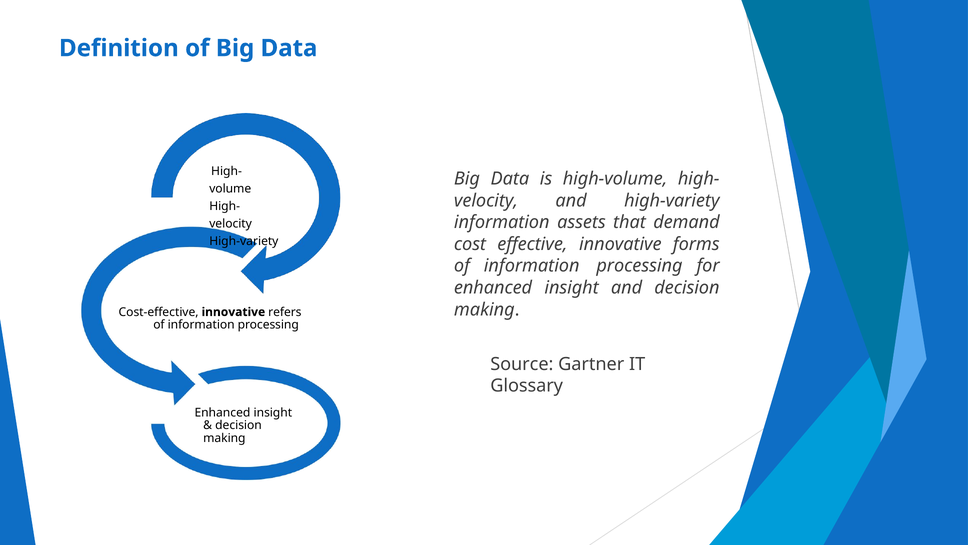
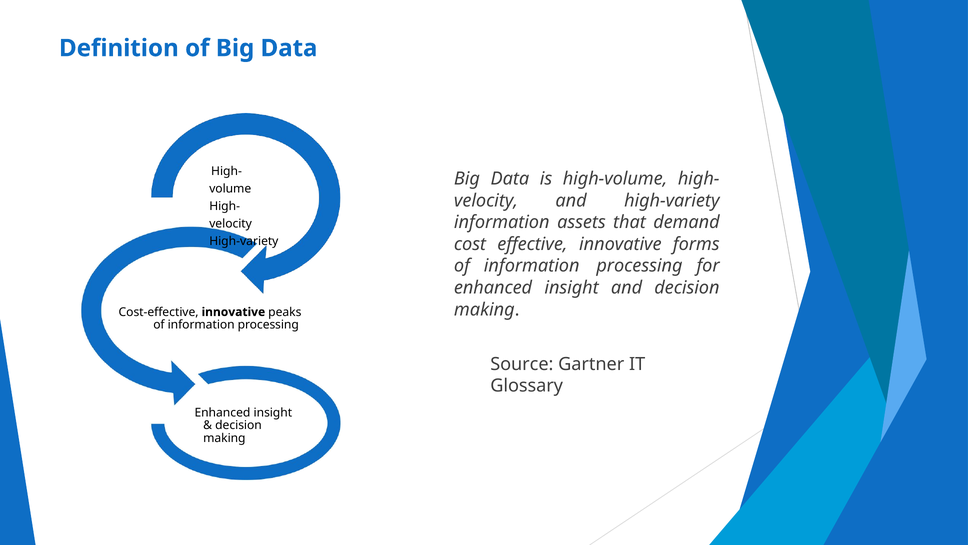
refers: refers -> peaks (285, 312)
